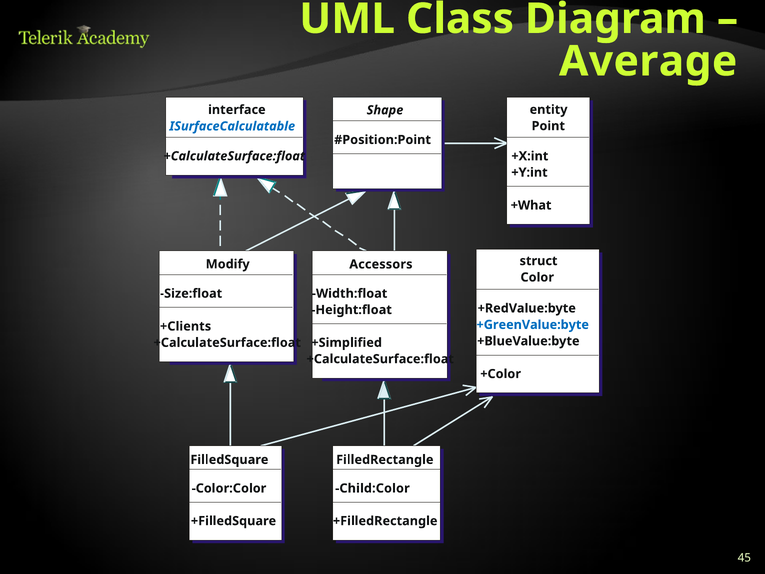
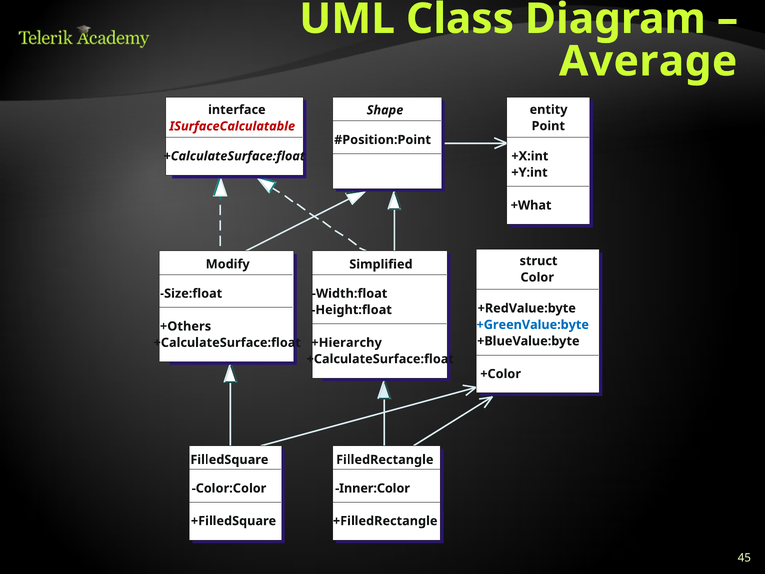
ISurfaceCalculatable colour: blue -> red (232, 126)
Accessors: Accessors -> Simplified (381, 264)
+Clients: +Clients -> +Others (186, 326)
+Simplified: +Simplified -> +Hierarchy (347, 343)
Child:Color: Child:Color -> Inner:Color (373, 488)
